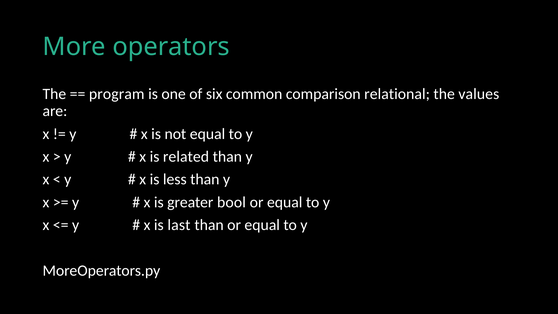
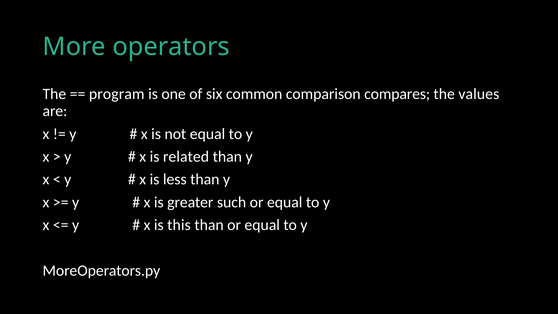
relational: relational -> compares (397, 94)
bool: bool -> such (232, 202)
last: last -> this (179, 225)
